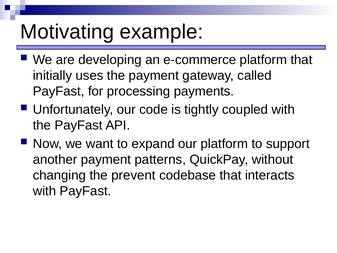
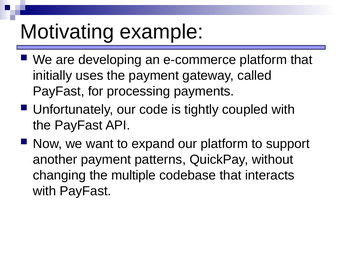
prevent: prevent -> multiple (134, 175)
